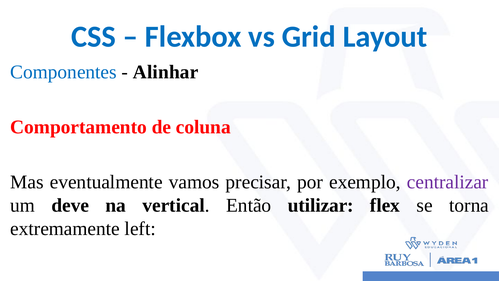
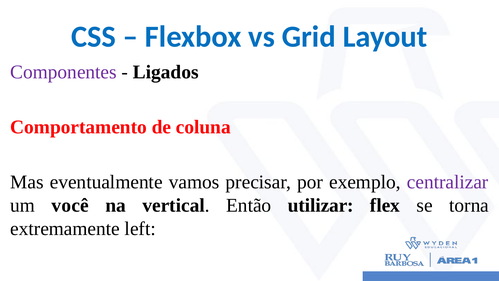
Componentes colour: blue -> purple (64, 72)
Alinhar: Alinhar -> Ligados (166, 72)
deve: deve -> você (70, 205)
